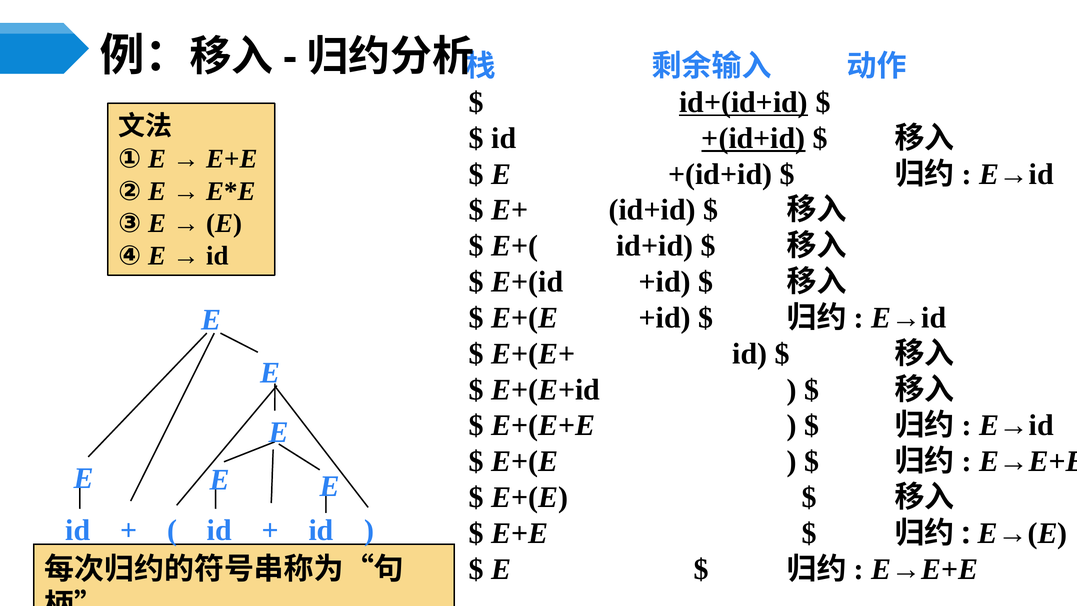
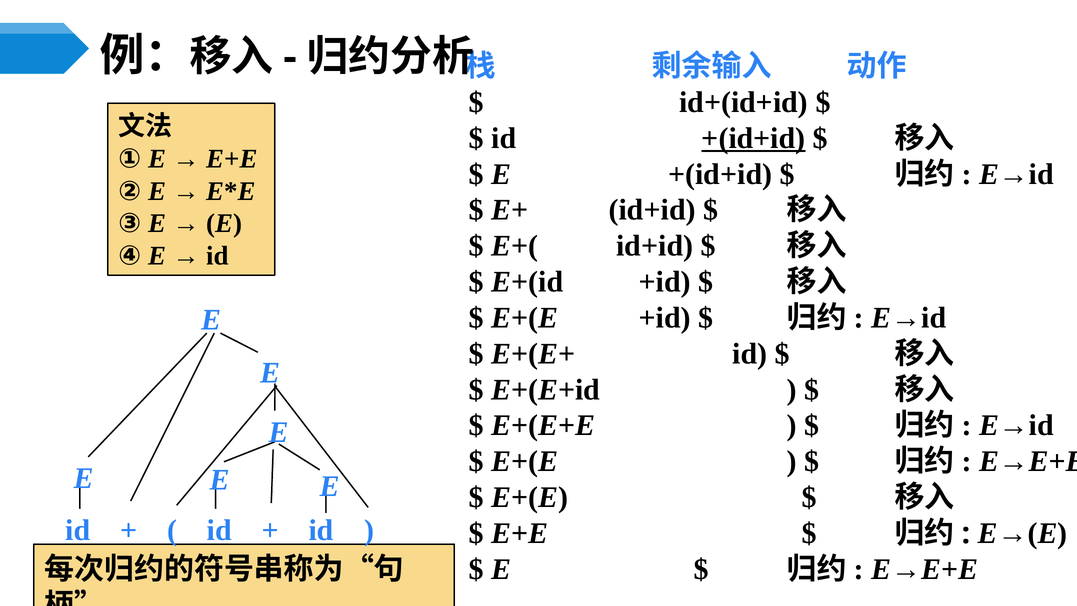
id+(id+id underline: present -> none (744, 102)
